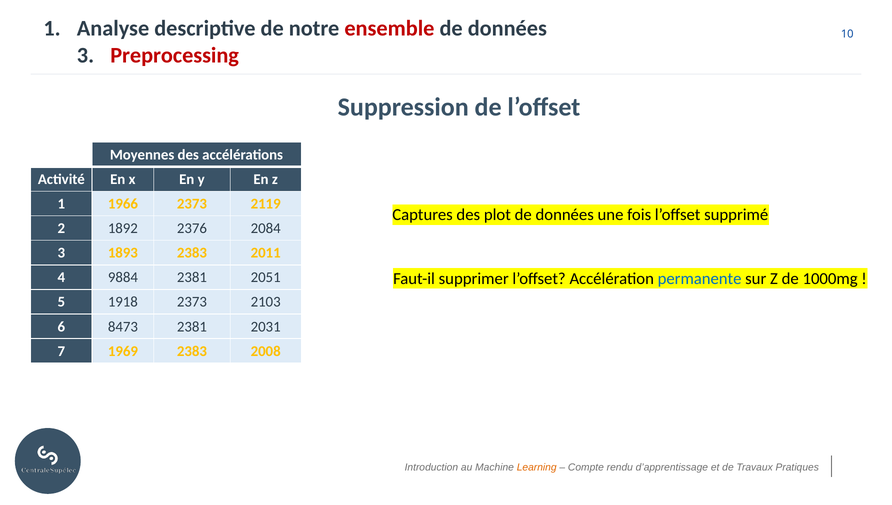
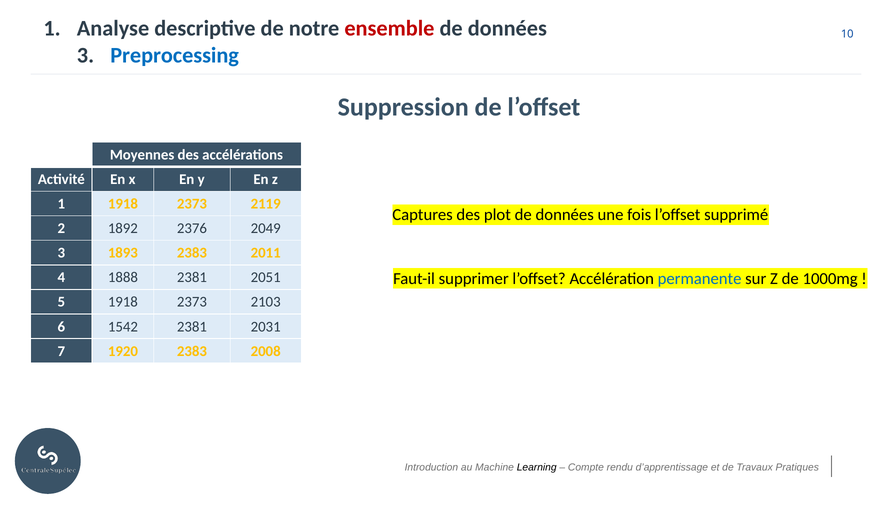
Preprocessing colour: red -> blue (175, 55)
1 1966: 1966 -> 1918 (123, 204)
2084: 2084 -> 2049 (266, 228)
9884: 9884 -> 1888 (123, 277)
8473: 8473 -> 1542 (123, 326)
1969: 1969 -> 1920 (123, 351)
Learning colour: orange -> black (537, 467)
